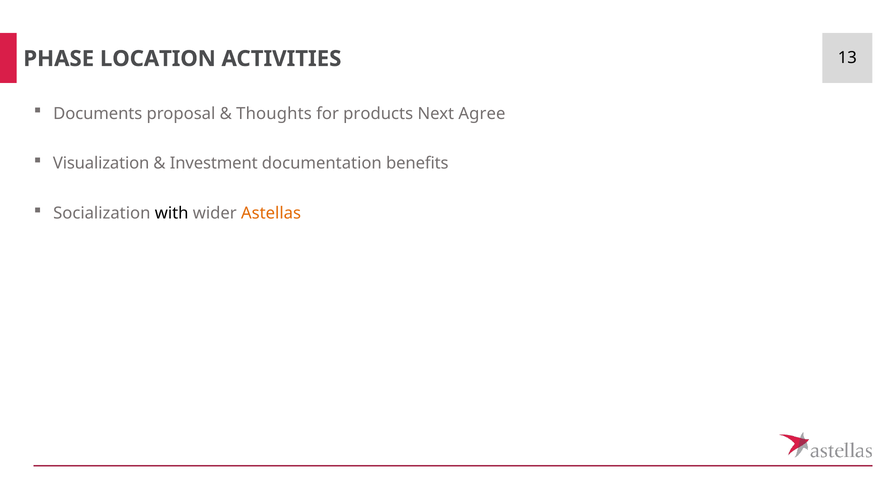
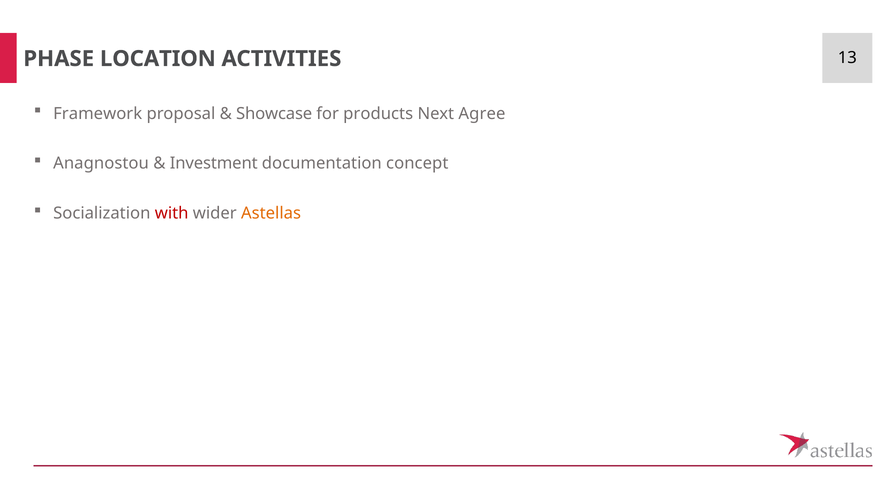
Documents: Documents -> Framework (98, 114)
Thoughts: Thoughts -> Showcase (274, 114)
Visualization: Visualization -> Anagnostou (101, 163)
benefits: benefits -> concept (417, 163)
with colour: black -> red (172, 213)
